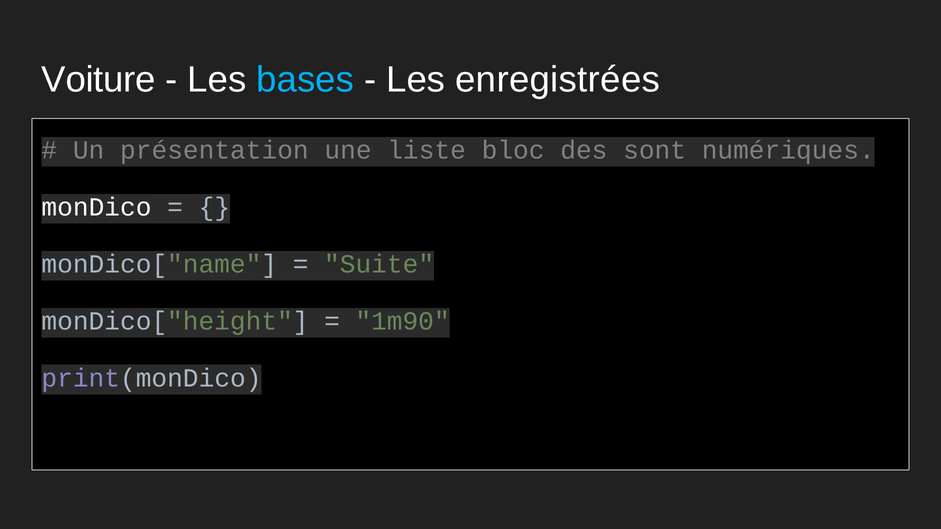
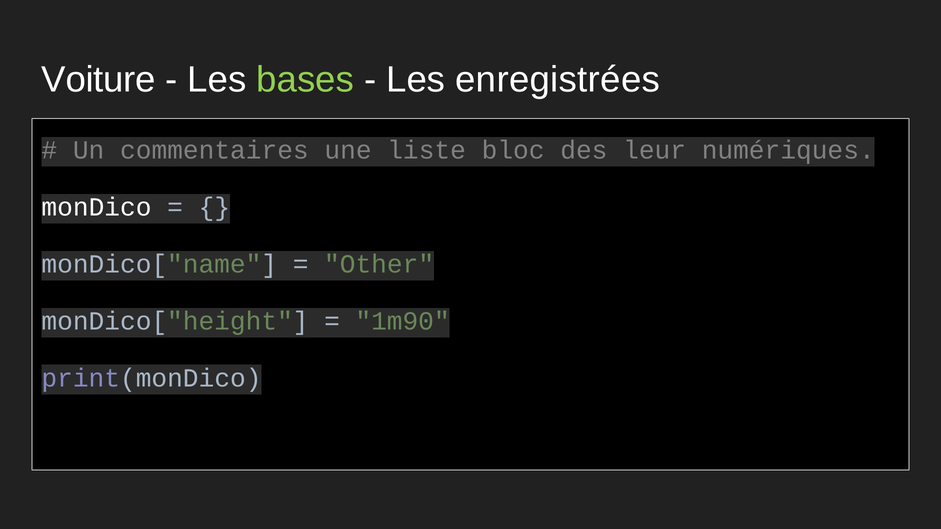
bases colour: light blue -> light green (305, 80)
présentation: présentation -> commentaires (214, 150)
sont: sont -> leur (655, 150)
Suite: Suite -> Other (379, 264)
